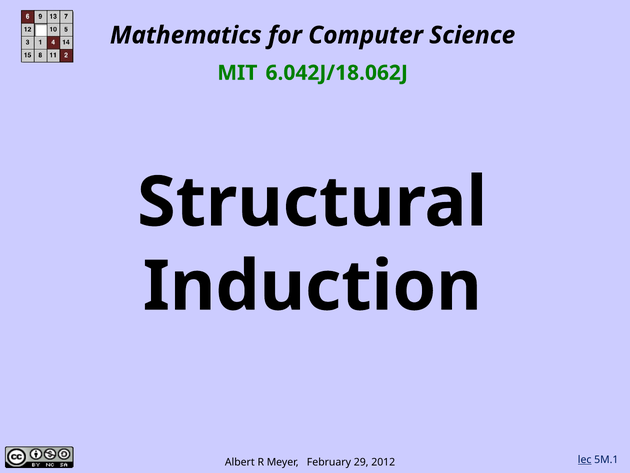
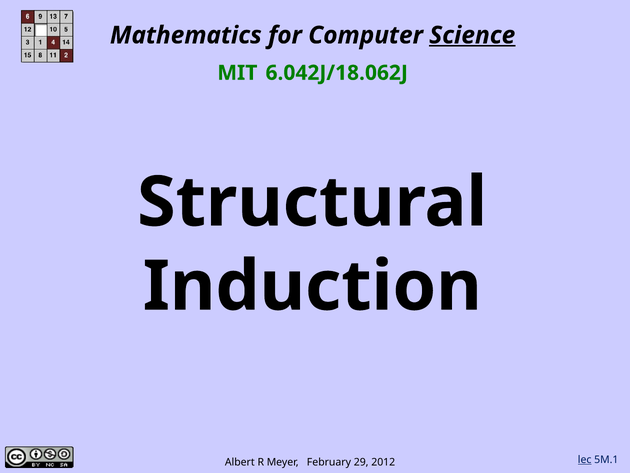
Science underline: none -> present (472, 35)
